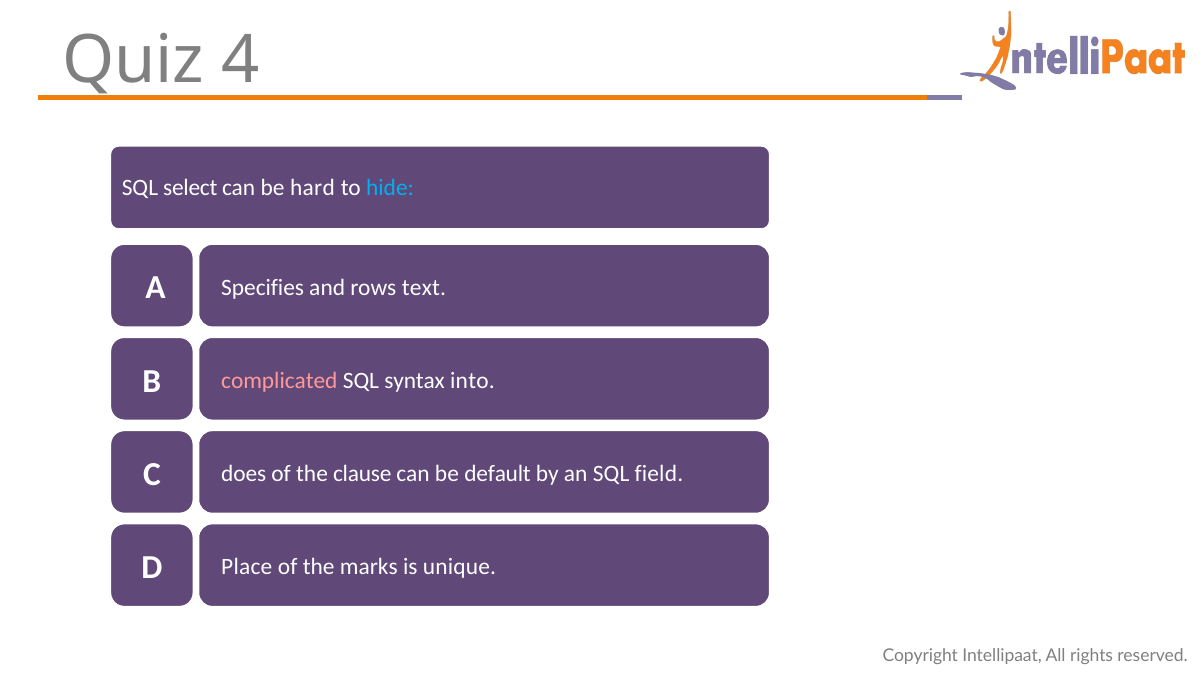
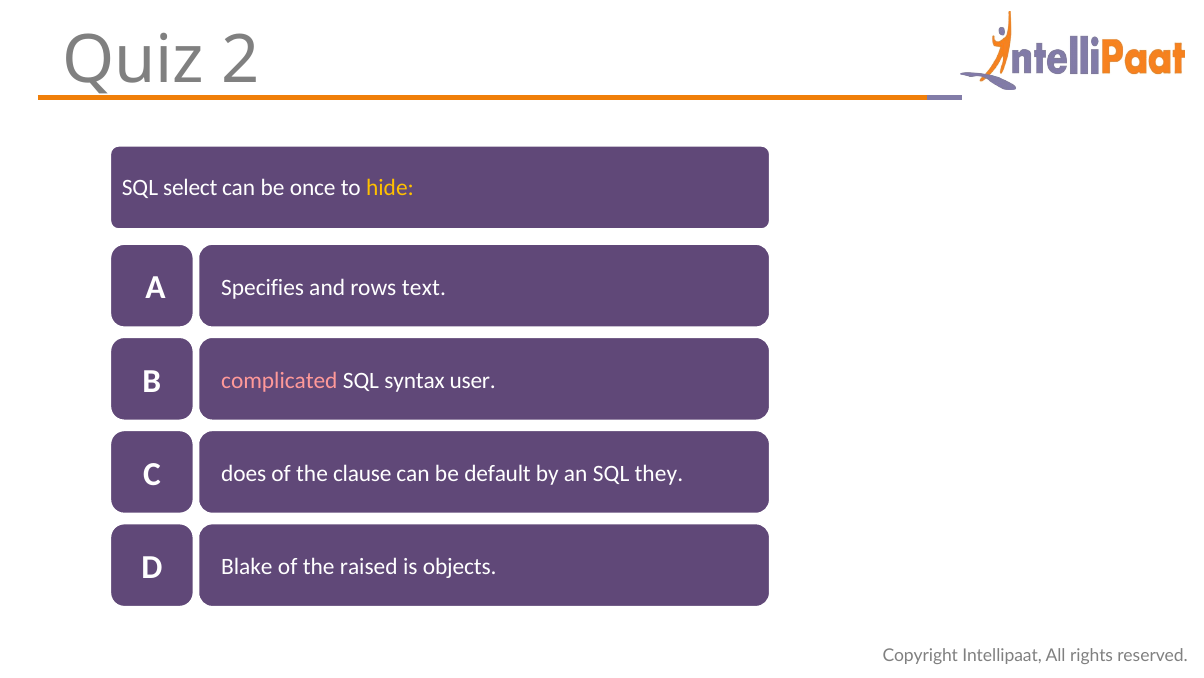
4: 4 -> 2 (241, 61)
hard: hard -> once (313, 187)
hide colour: light blue -> yellow (390, 187)
into: into -> user (473, 380)
field: field -> they (659, 473)
Place: Place -> Blake (247, 566)
marks: marks -> raised (369, 566)
unique: unique -> objects (460, 566)
